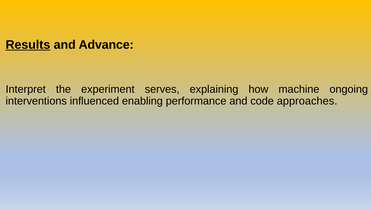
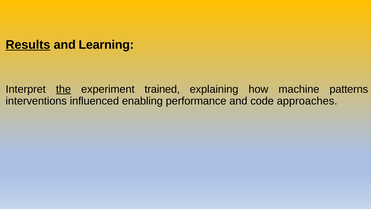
Advance: Advance -> Learning (106, 45)
the underline: none -> present (63, 89)
serves: serves -> trained (162, 89)
ongoing: ongoing -> patterns (349, 89)
